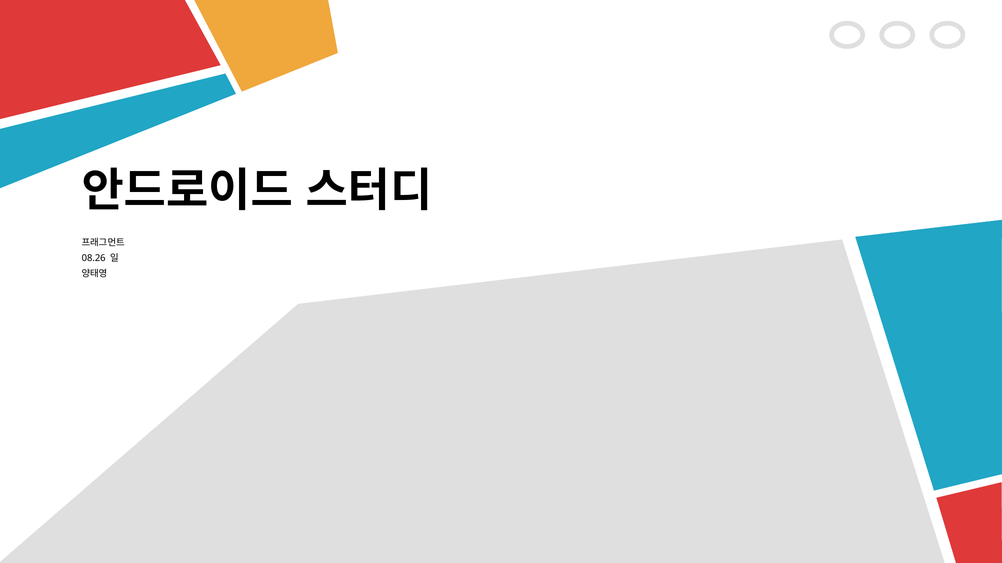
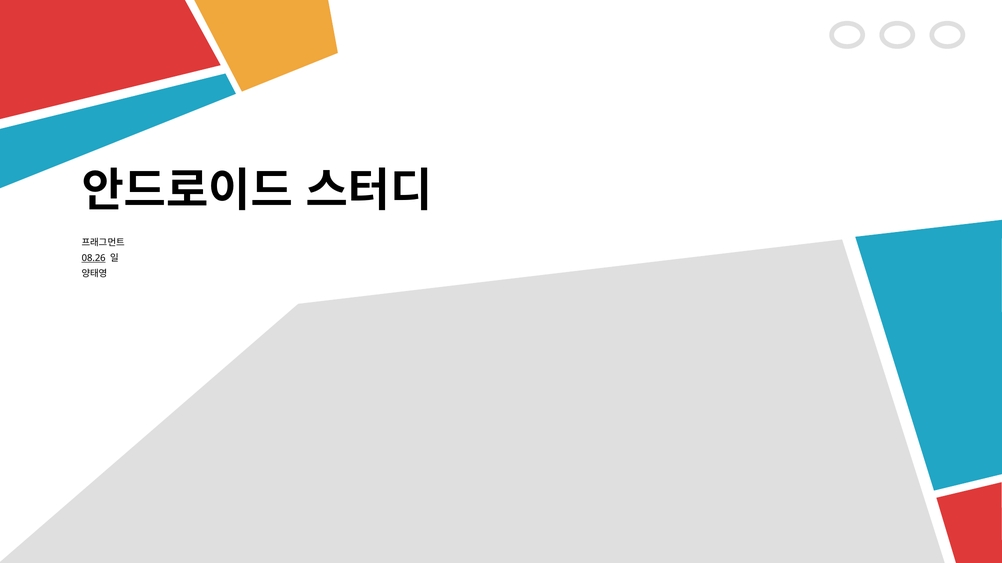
08.26 underline: none -> present (94, 258)
